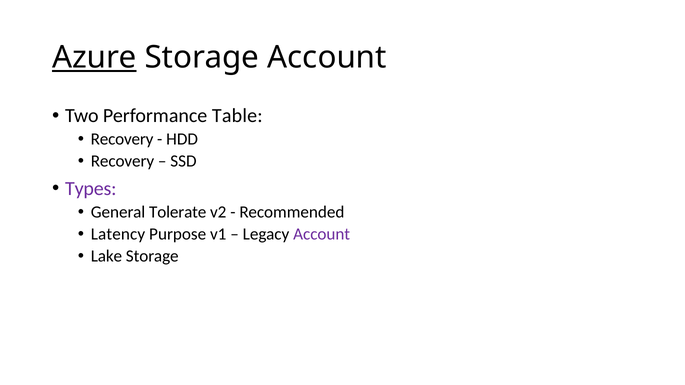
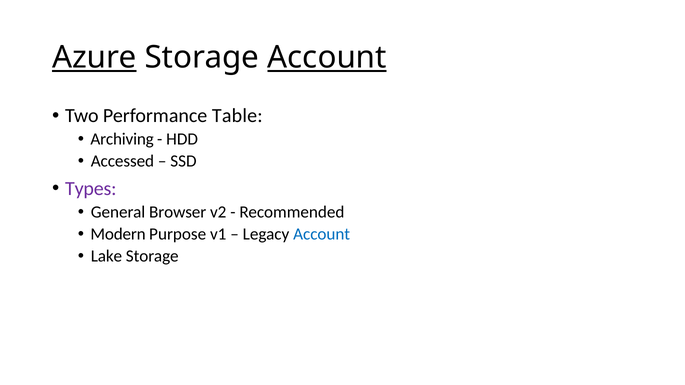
Account underline: none -> present (327, 58)
Recovery: Recovery -> Archiving (122, 139)
Recovery: Recovery -> Accessed (122, 161)
Tolerate: Tolerate -> Browser (178, 212)
Latency: Latency -> Modern (118, 234)
Account colour: purple -> blue (322, 234)
